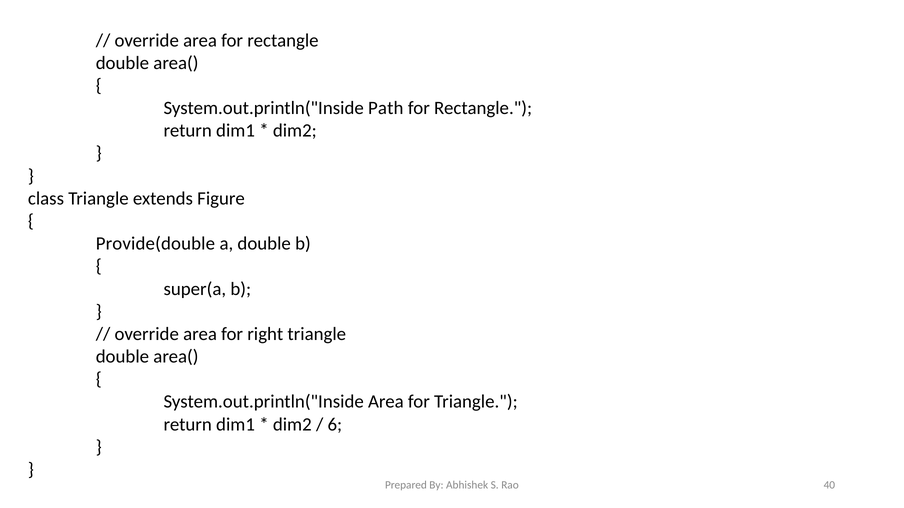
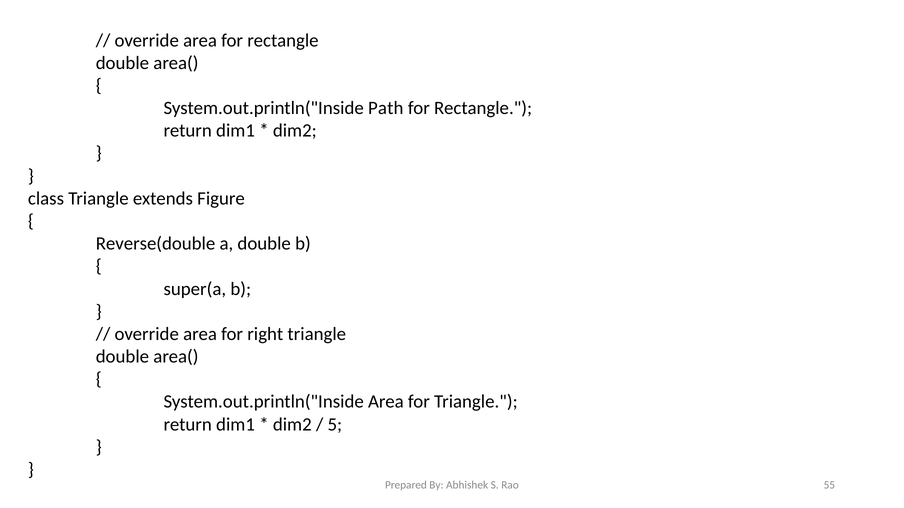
Provide(double: Provide(double -> Reverse(double (156, 244)
6: 6 -> 5 (335, 425)
40: 40 -> 55 (829, 485)
